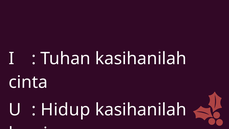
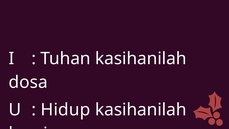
cinta: cinta -> dosa (28, 82)
